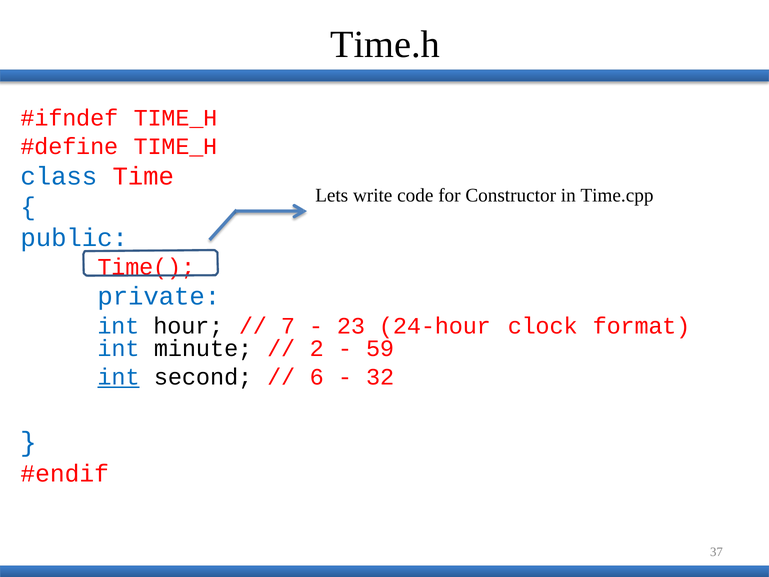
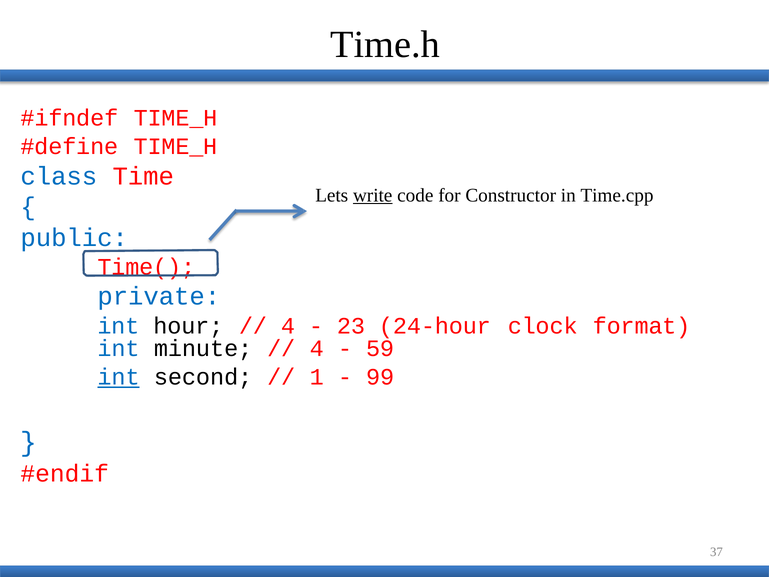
write underline: none -> present (373, 195)
7: 7 -> 4 (288, 326)
2: 2 -> 4 (317, 349)
6: 6 -> 1 (317, 377)
32: 32 -> 99 (380, 377)
